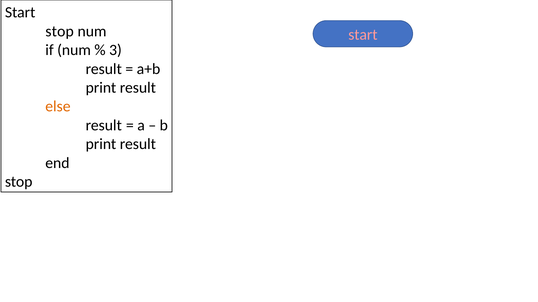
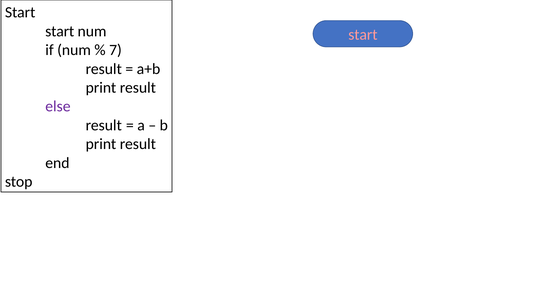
stop: stop -> start (60, 31)
3: 3 -> 7 (115, 50)
else colour: orange -> purple (58, 107)
